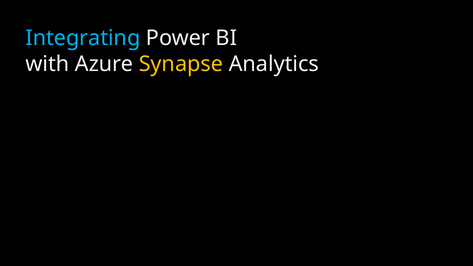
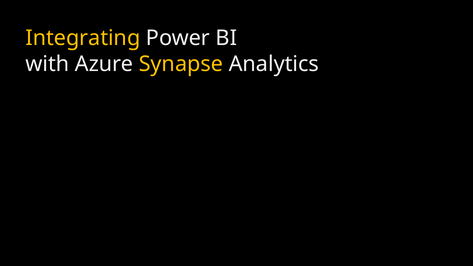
Integrating colour: light blue -> yellow (83, 38)
